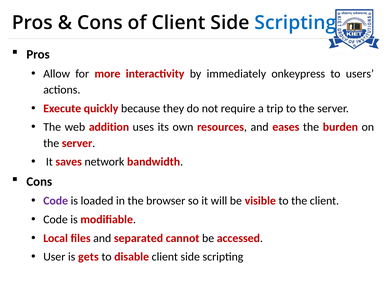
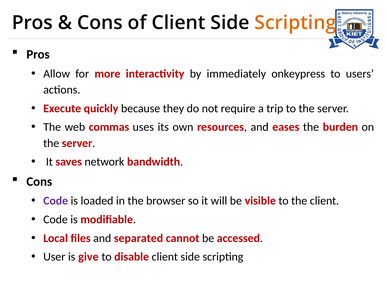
Scripting colour: blue -> orange (295, 23)
addition: addition -> commas (109, 127)
gets: gets -> give (88, 257)
